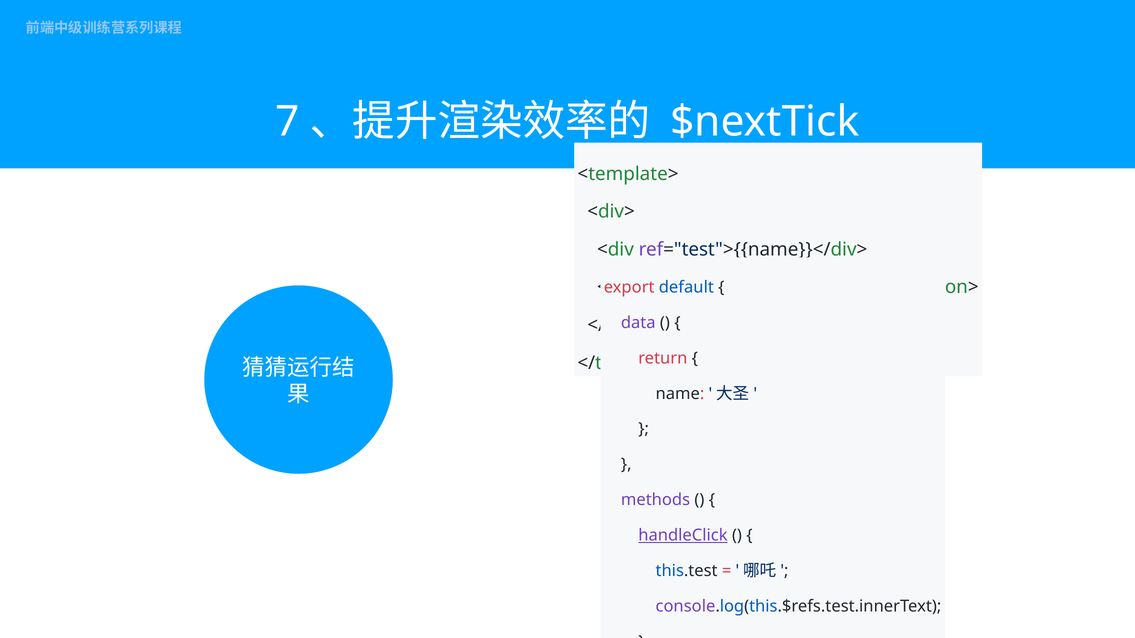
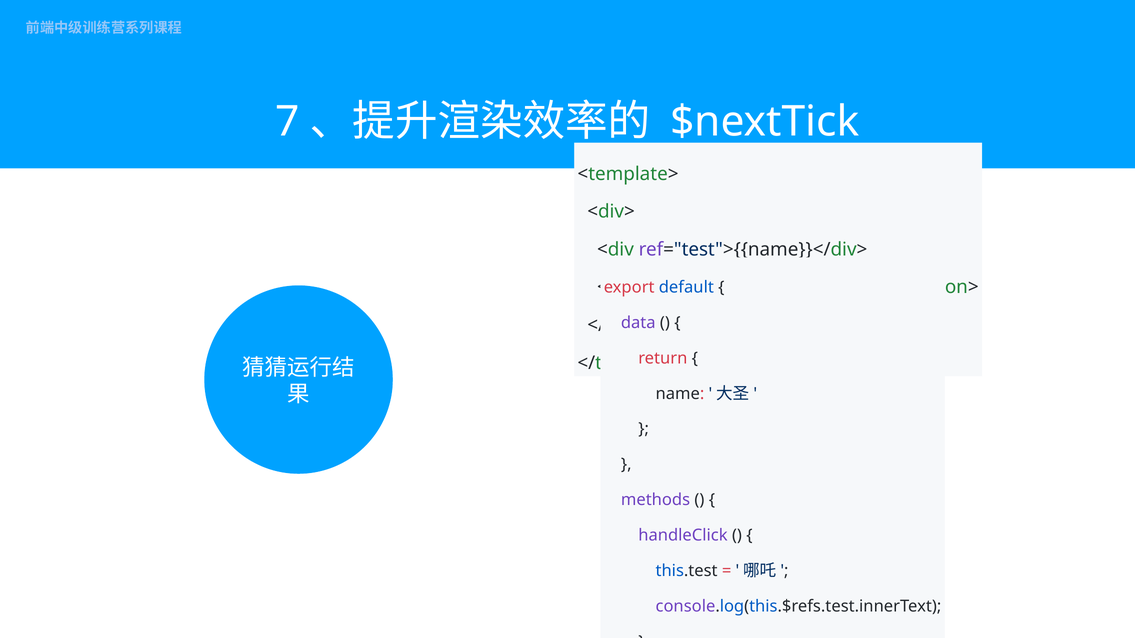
handleClick underline: present -> none (683, 536)
